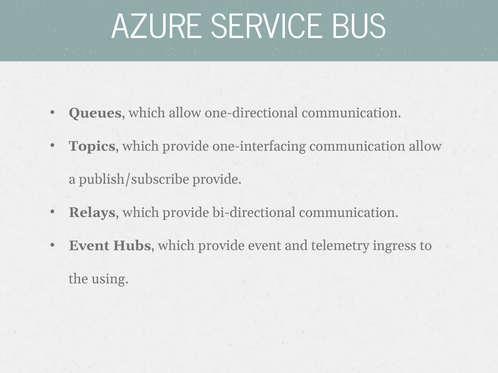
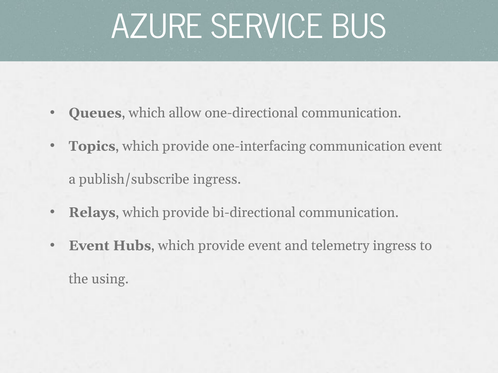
communication allow: allow -> event (425, 146)
publish/subscribe provide: provide -> ingress (217, 180)
